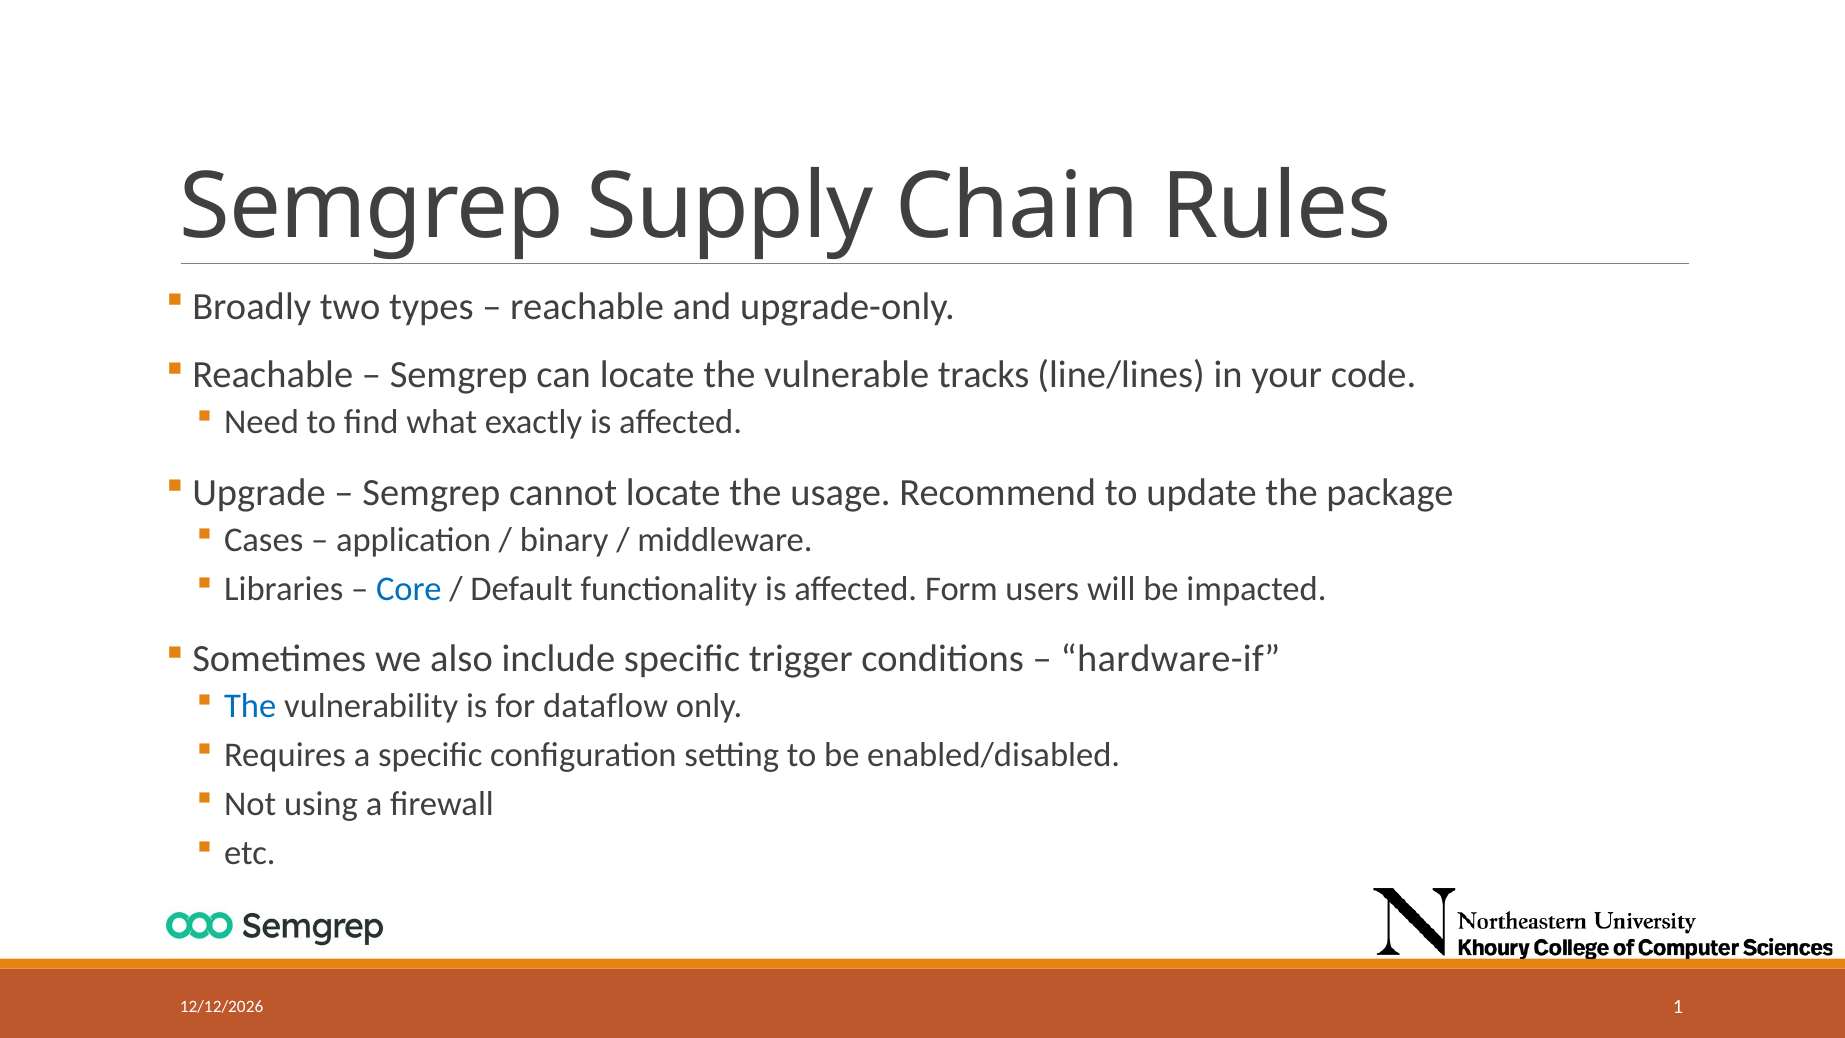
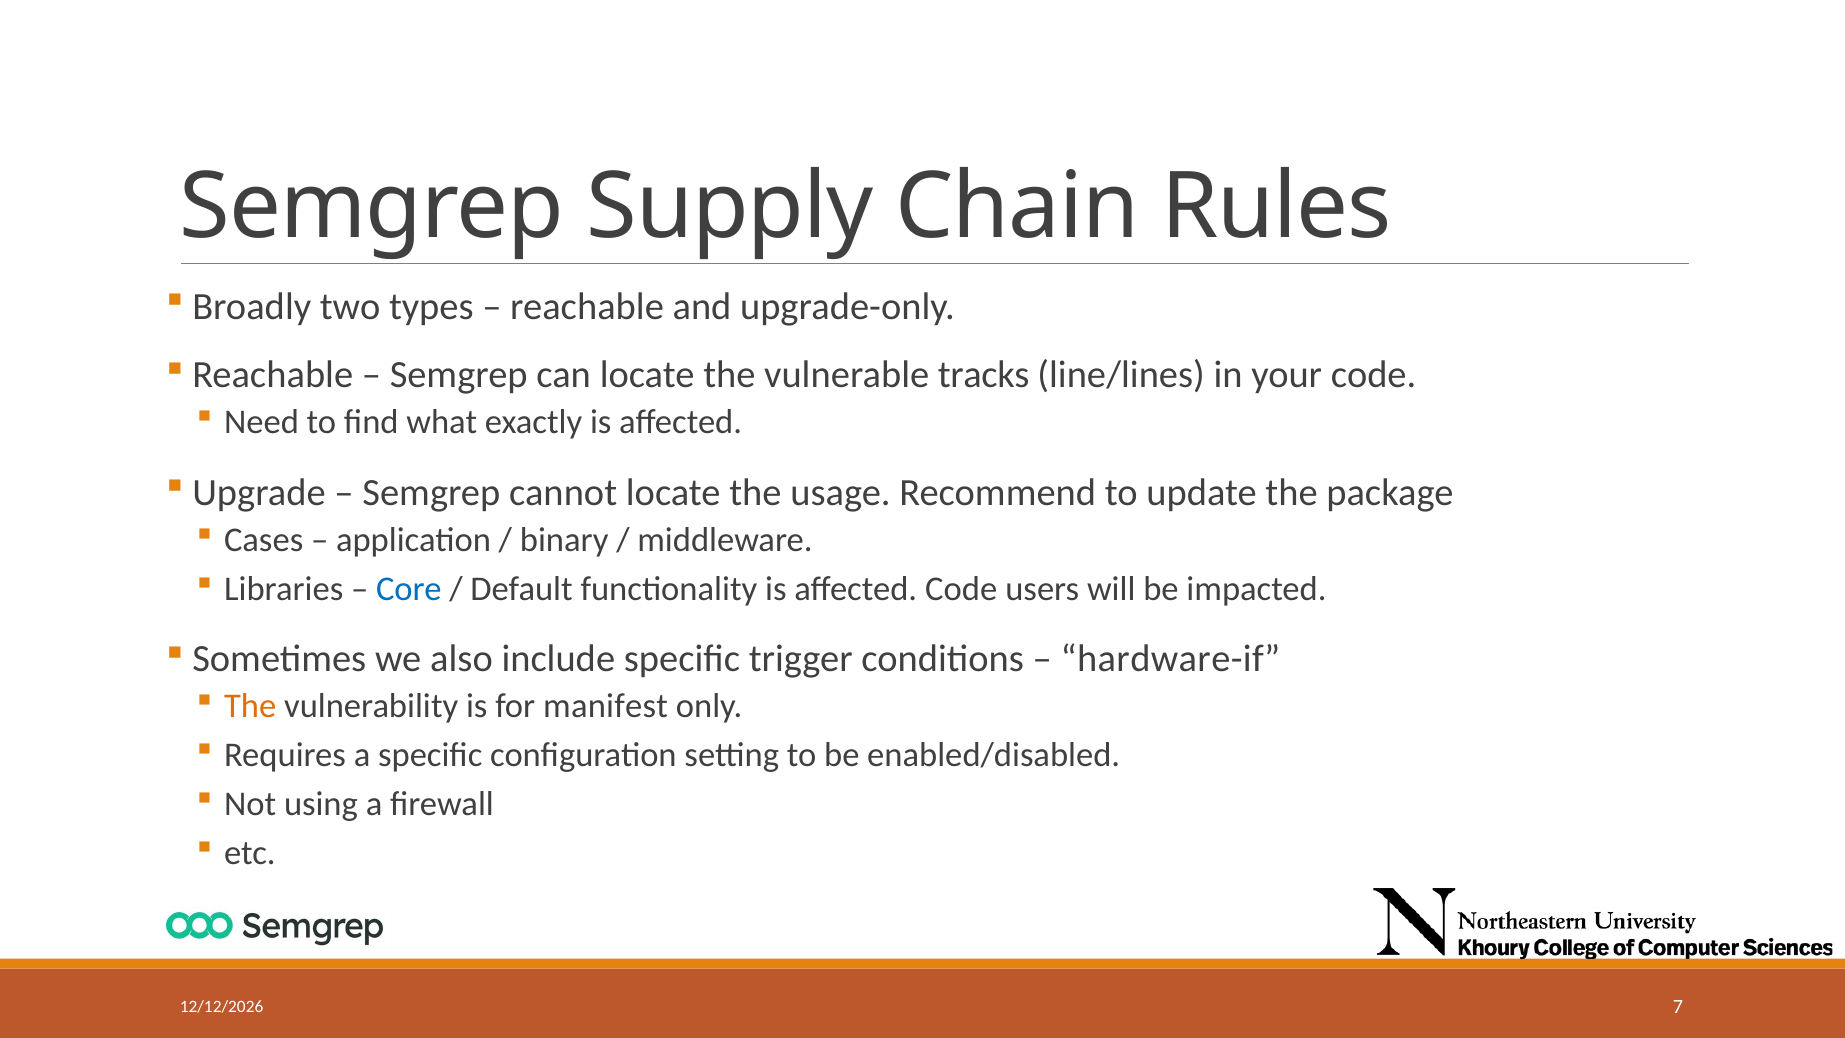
affected Form: Form -> Code (961, 589)
The colour: blue -> orange (250, 706)
dataflow: dataflow -> manifest (606, 706)
1: 1 -> 7 (1678, 1006)
